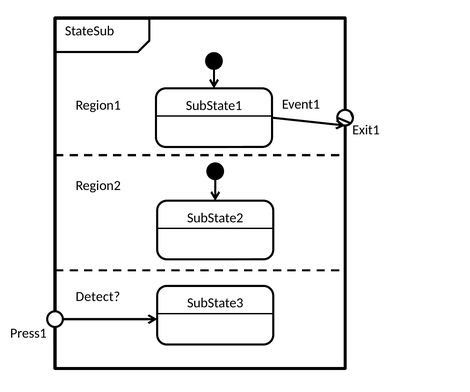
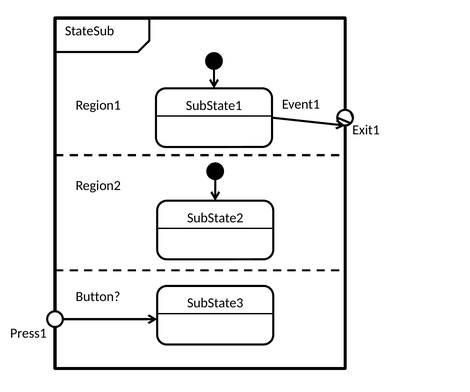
Detect: Detect -> Button (98, 296)
